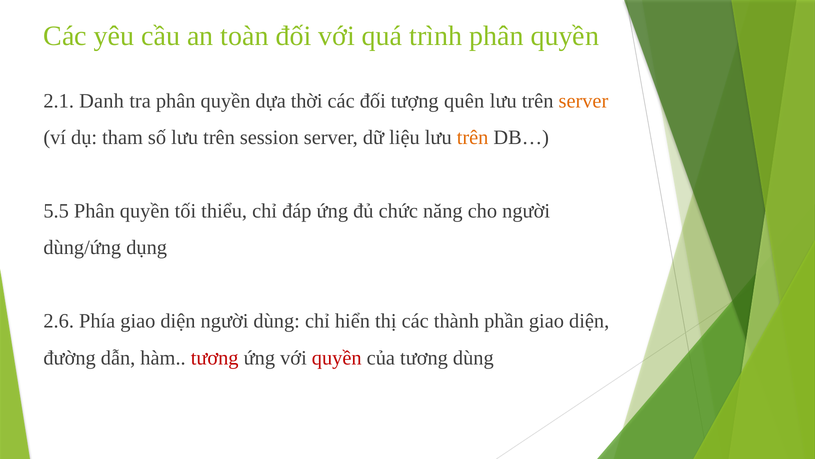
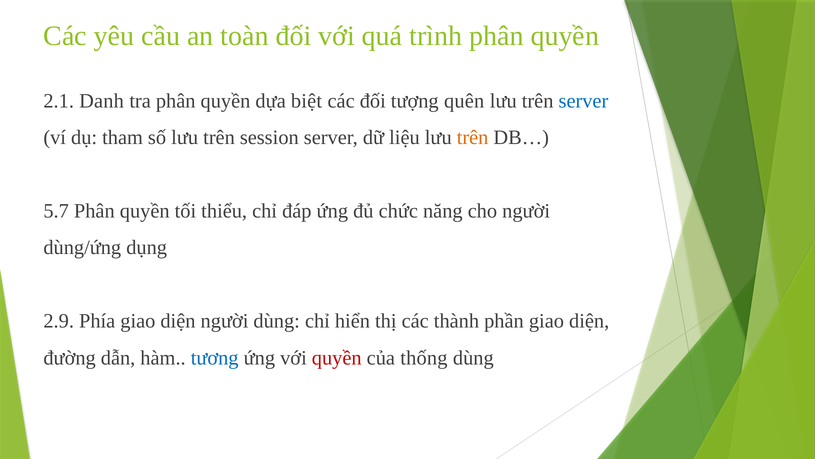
thời: thời -> biệt (307, 101)
server colour: orange -> blue (583, 101)
5.5: 5.5 -> 5.7 (56, 211)
2.6: 2.6 -> 2.9 (59, 321)
tương colour: red -> blue (215, 357)
của tương: tương -> thống (424, 357)
